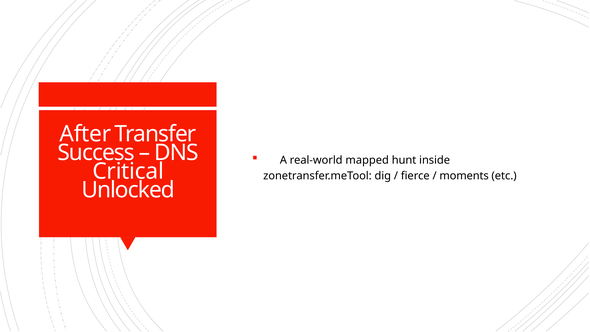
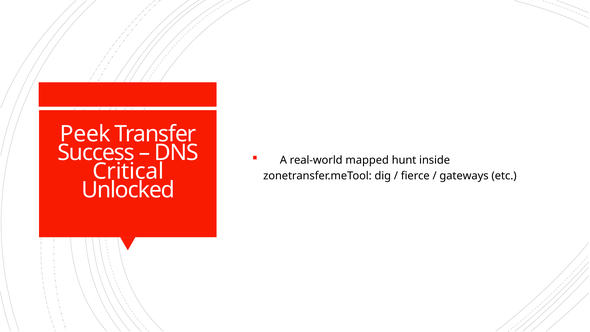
After: After -> Peek (85, 134)
moments: moments -> gateways (464, 176)
